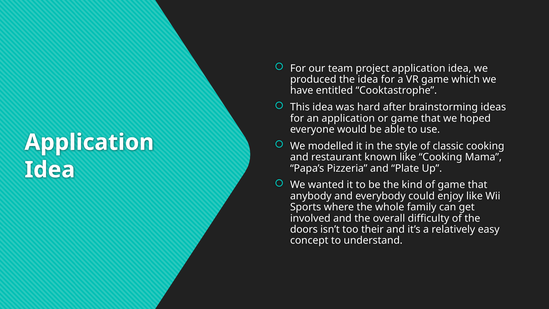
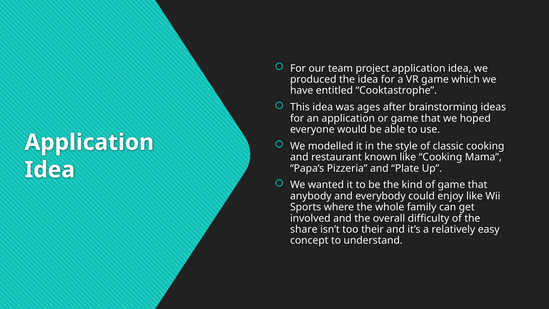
hard: hard -> ages (369, 107)
doors: doors -> share (304, 229)
